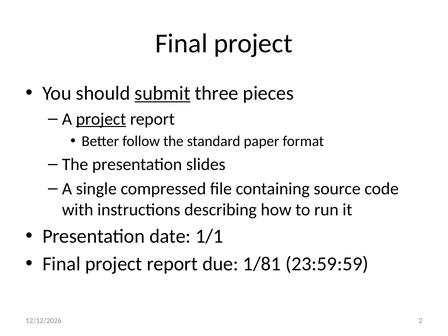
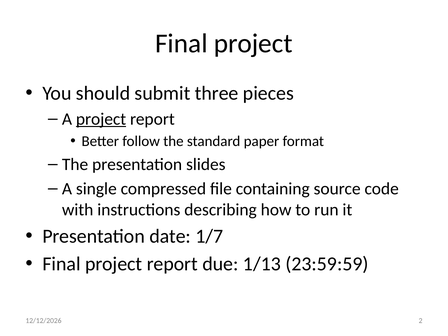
submit underline: present -> none (163, 93)
1/1: 1/1 -> 1/7 (209, 236)
1/81: 1/81 -> 1/13 (262, 264)
